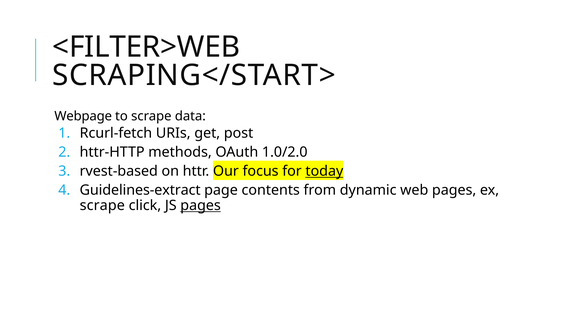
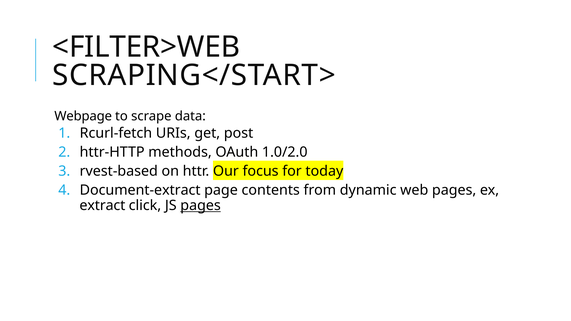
today underline: present -> none (324, 171)
Guidelines-extract: Guidelines-extract -> Document-extract (140, 190)
scrape: scrape -> extract (102, 206)
